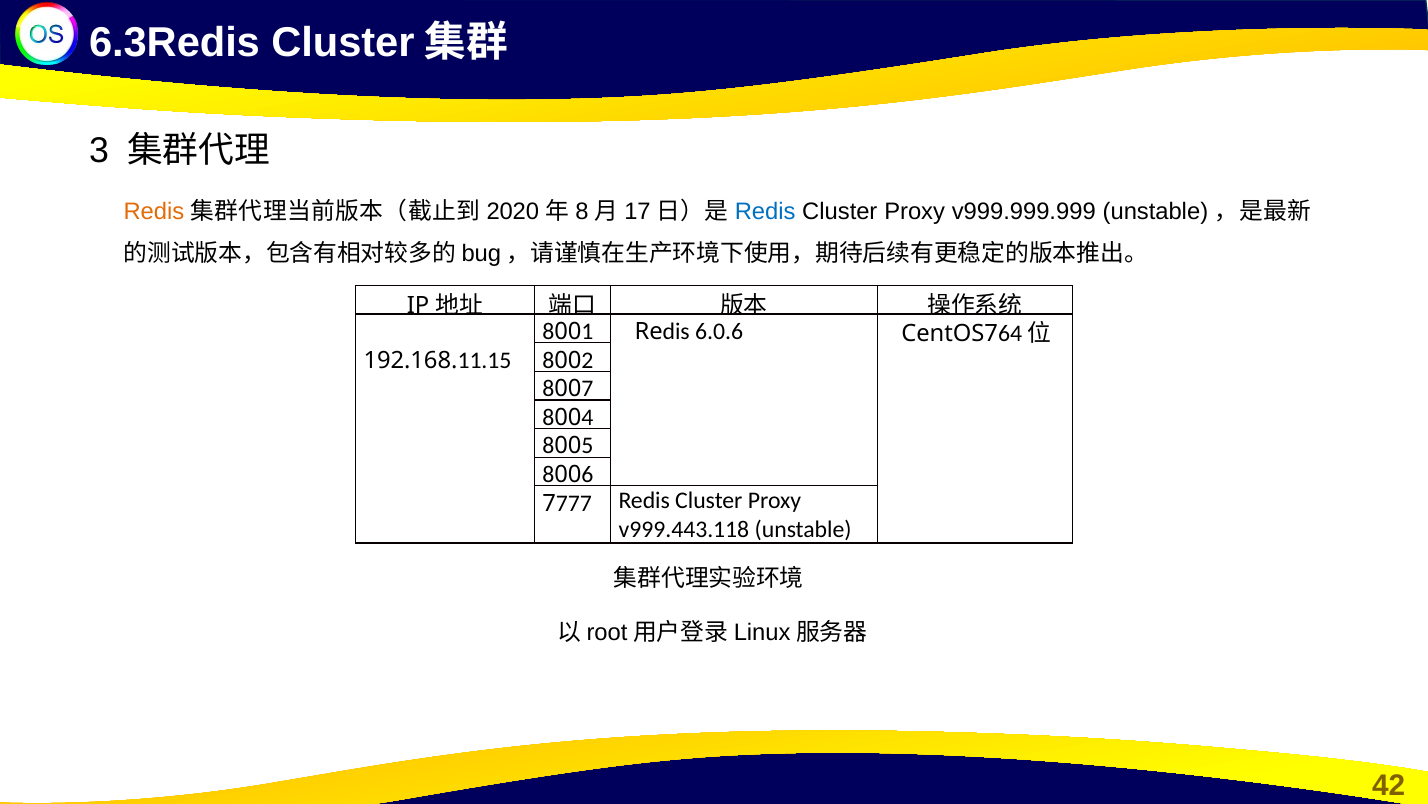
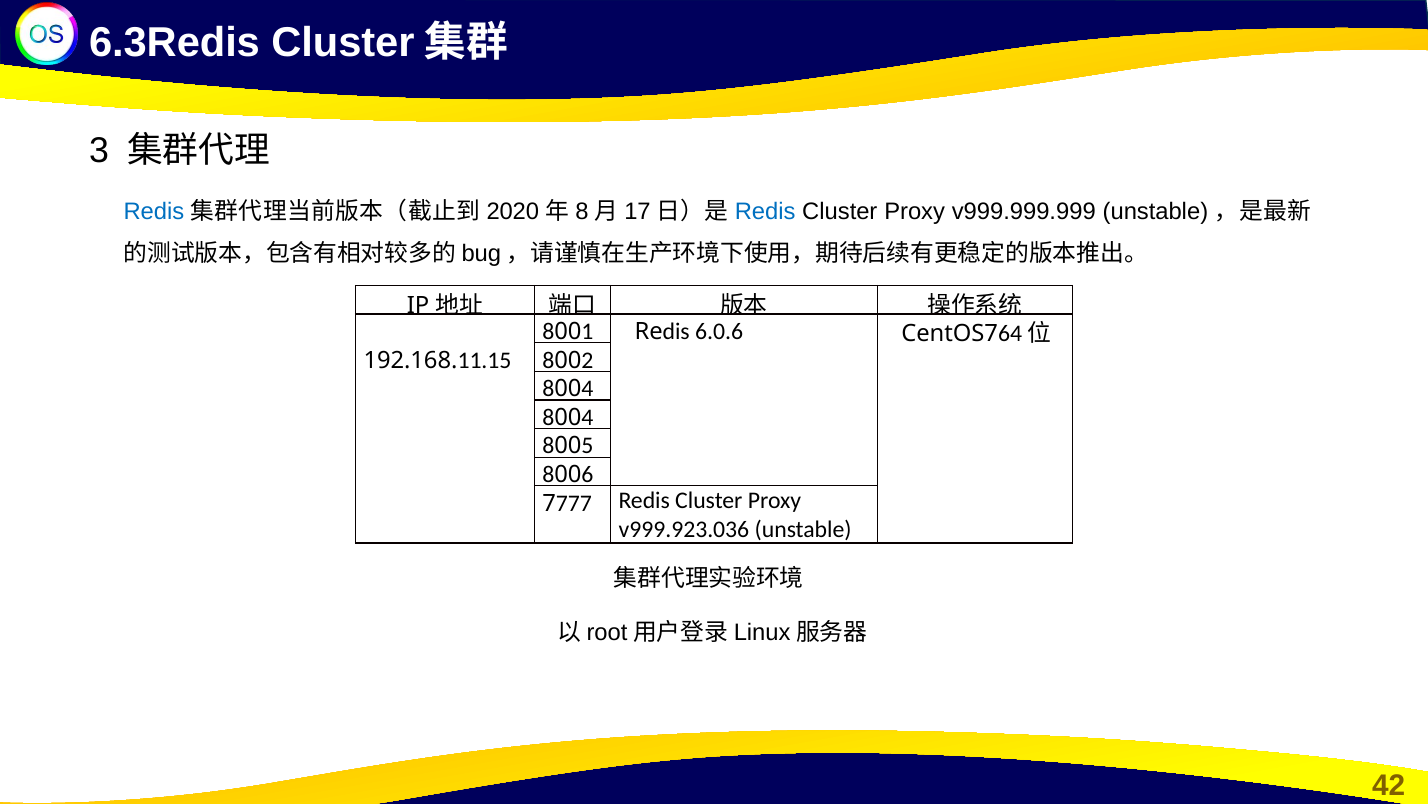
Redis colour: orange -> blue (154, 211)
7: 7 -> 4 (588, 389)
v999.443.118: v999.443.118 -> v999.923.036 (684, 529)
